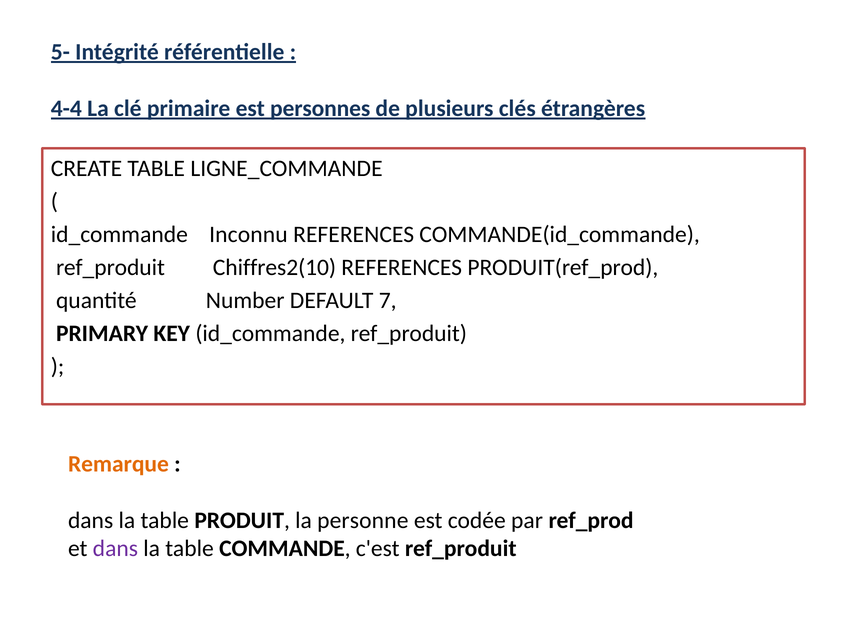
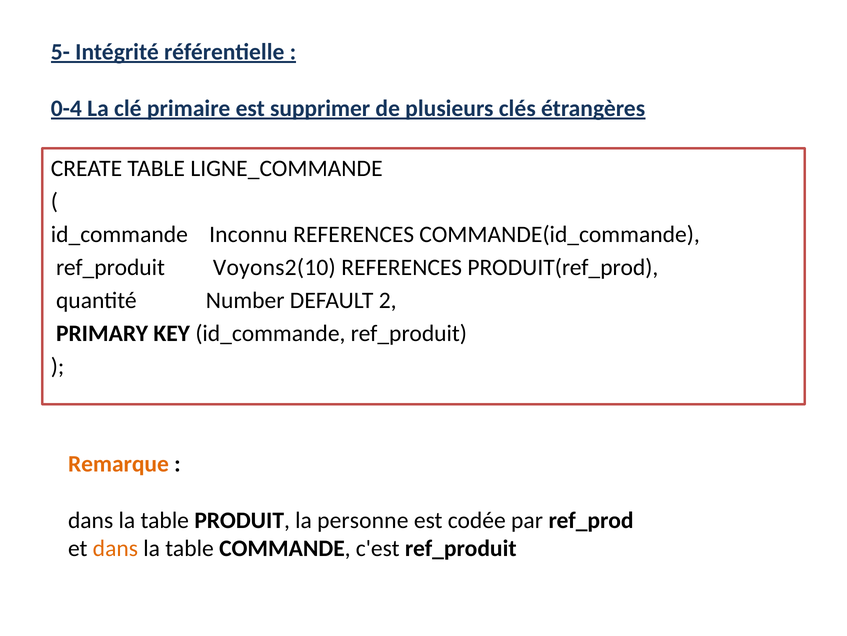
4-4: 4-4 -> 0-4 (66, 108)
personnes: personnes -> supprimer (320, 108)
Chiffres2(10: Chiffres2(10 -> Voyons2(10 (274, 267)
7: 7 -> 2 (388, 300)
dans colour: purple -> orange (115, 548)
